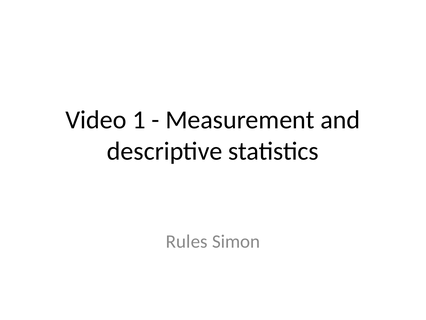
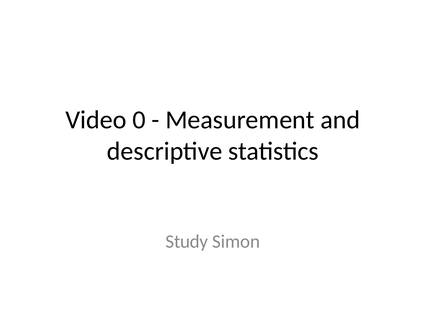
1: 1 -> 0 (139, 120)
Rules: Rules -> Study (187, 241)
